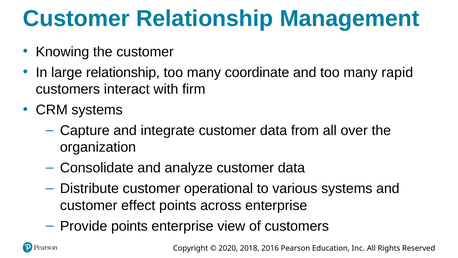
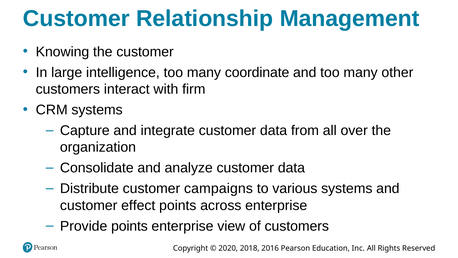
large relationship: relationship -> intelligence (123, 72)
rapid: rapid -> other (397, 72)
operational: operational -> campaigns (218, 188)
